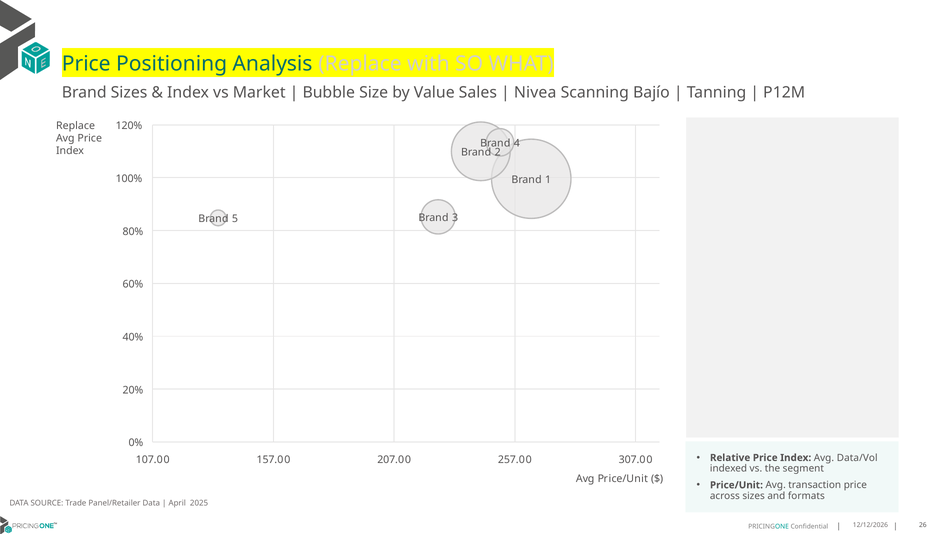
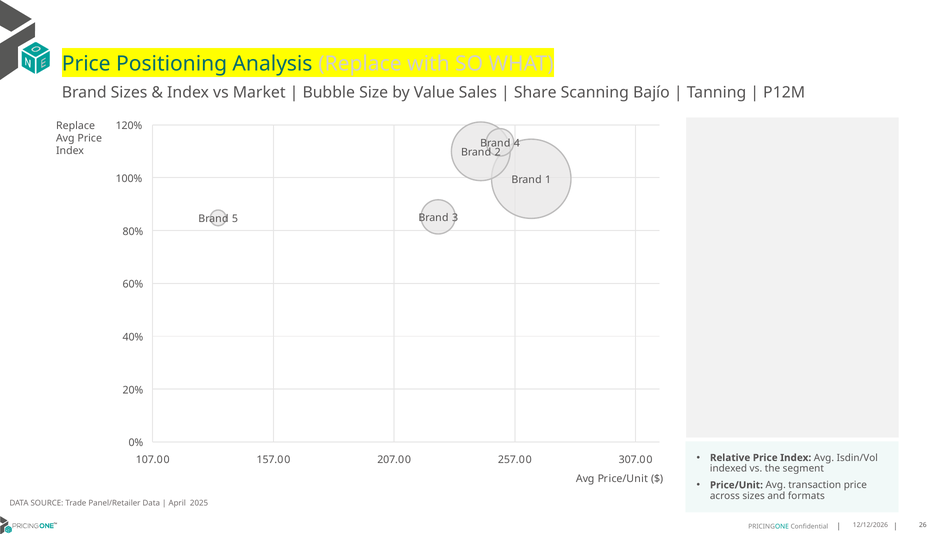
Nivea: Nivea -> Share (535, 93)
Data/Vol: Data/Vol -> Isdin/Vol (857, 458)
